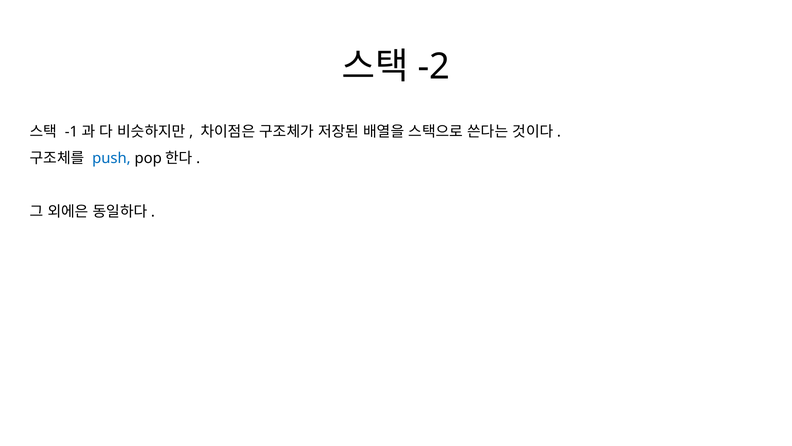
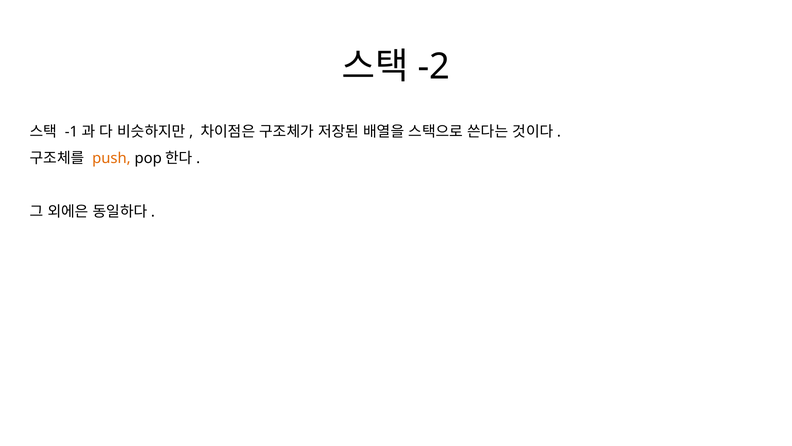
push colour: blue -> orange (111, 158)
